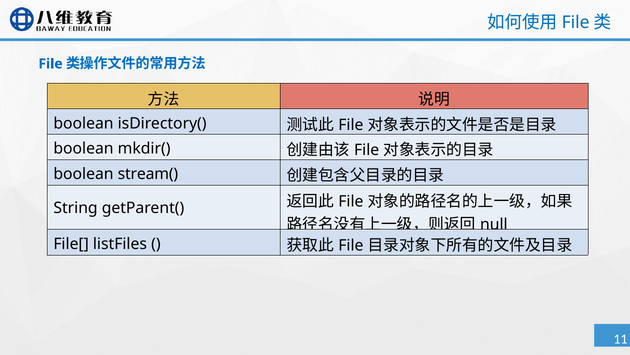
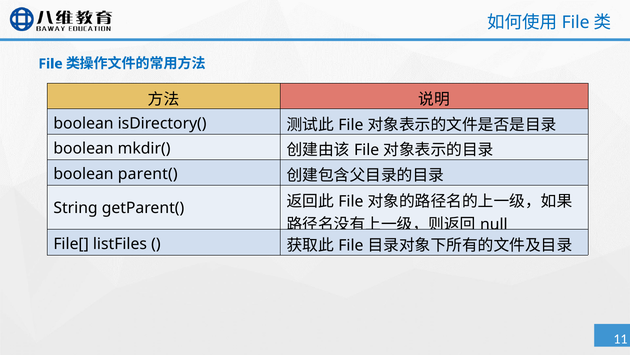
stream(: stream( -> parent( (148, 174)
